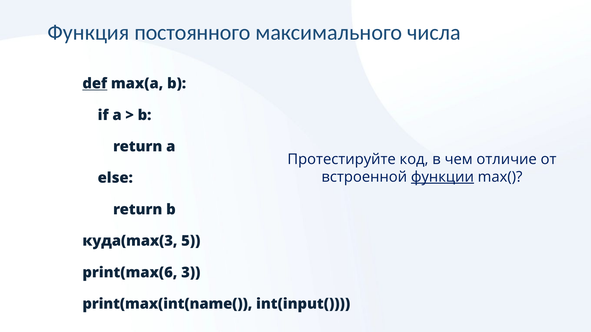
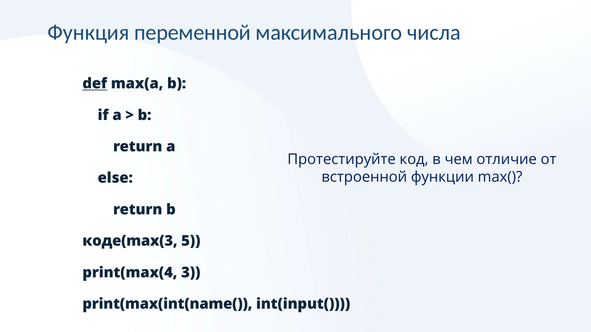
постоянного: постоянного -> переменной (193, 32)
функции underline: present -> none (442, 177)
куда(max(3: куда(max(3 -> коде(max(3 (130, 241)
print(max(6: print(max(6 -> print(max(4 (130, 273)
